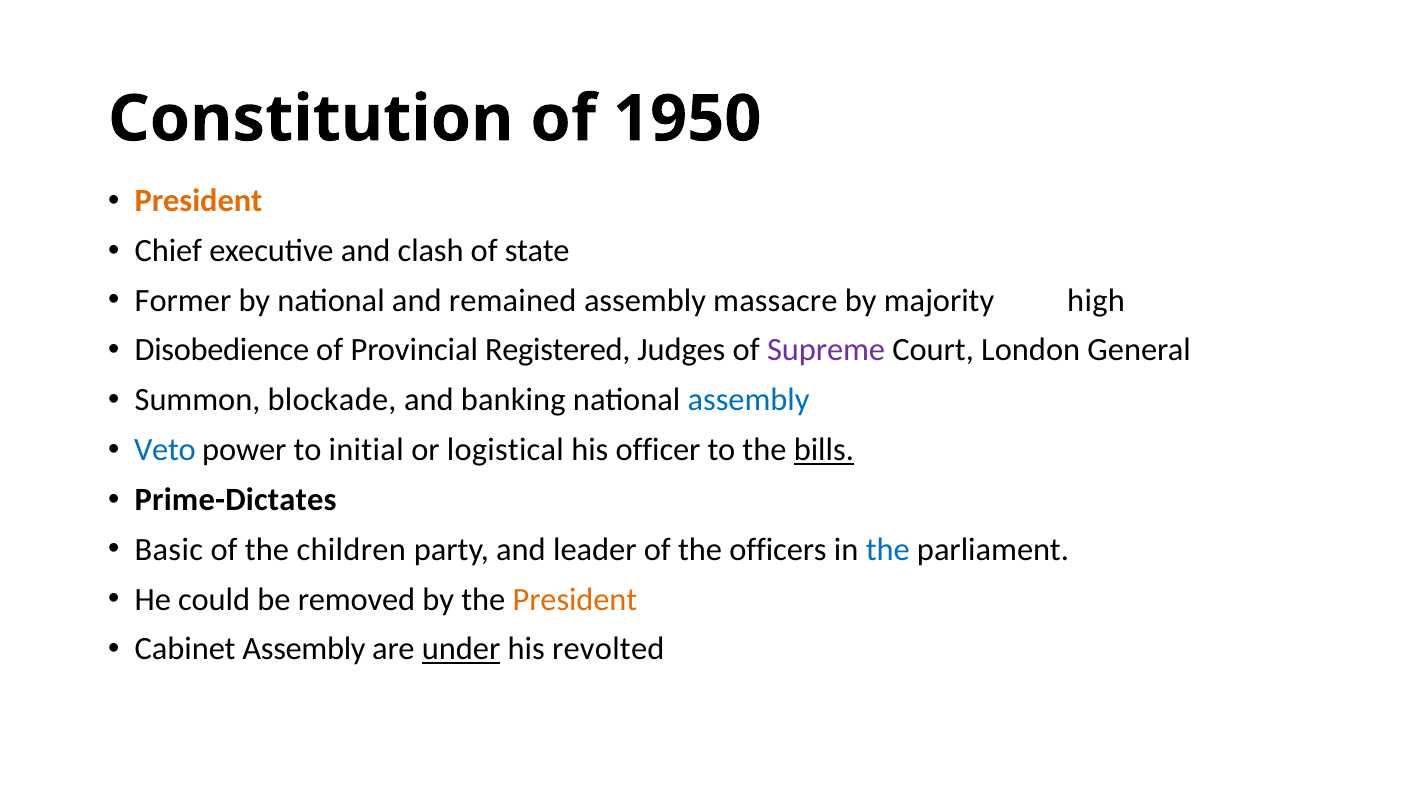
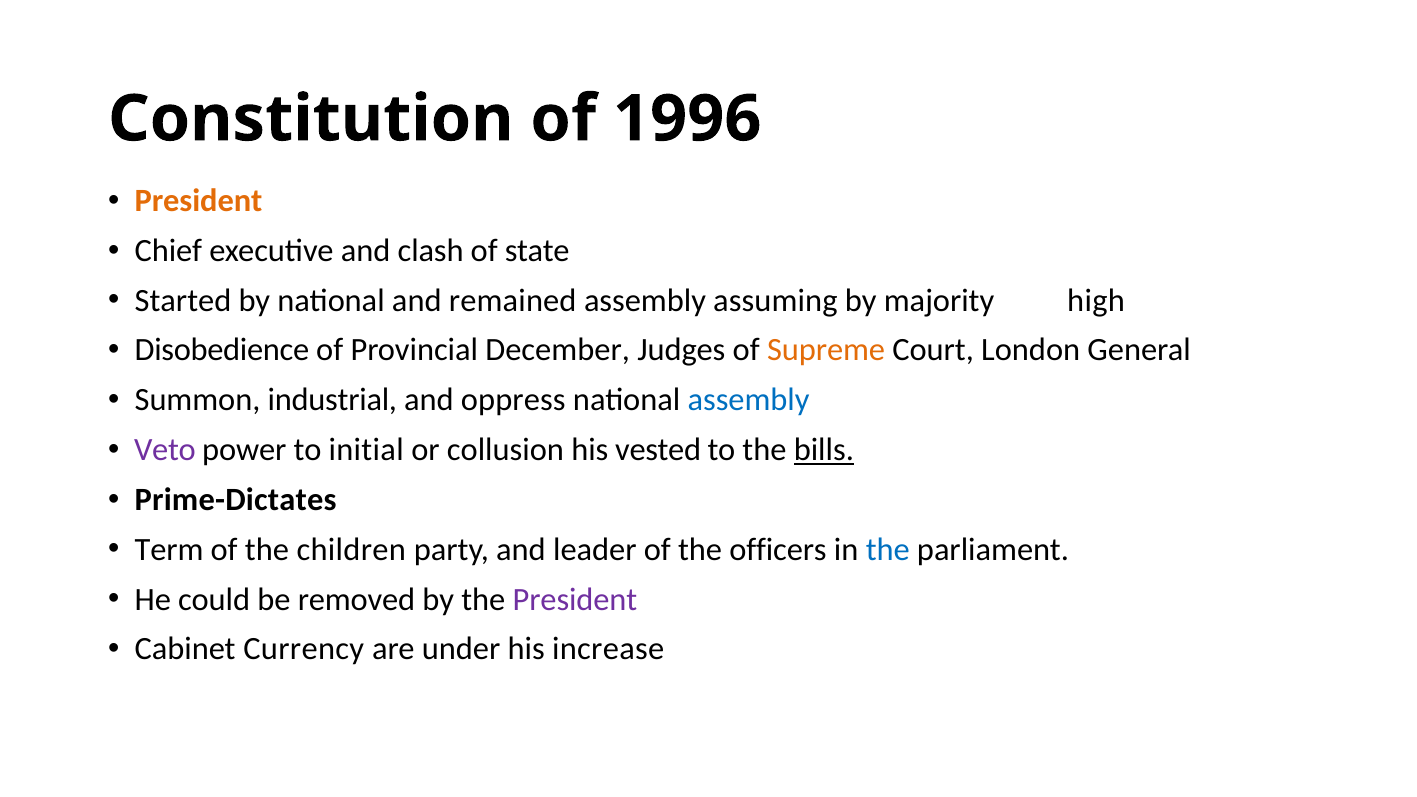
1950: 1950 -> 1996 (687, 119)
Former: Former -> Started (183, 300)
massacre: massacre -> assuming (775, 300)
Registered: Registered -> December (558, 350)
Supreme colour: purple -> orange (826, 350)
blockade: blockade -> industrial (332, 400)
banking: banking -> oppress (513, 400)
Veto colour: blue -> purple (165, 450)
logistical: logistical -> collusion (505, 450)
officer: officer -> vested (658, 450)
Basic: Basic -> Term (169, 550)
President colour: orange -> purple (575, 599)
Cabinet Assembly: Assembly -> Currency (304, 649)
under underline: present -> none (461, 649)
revolted: revolted -> increase (608, 649)
